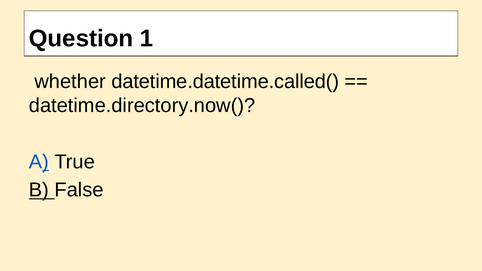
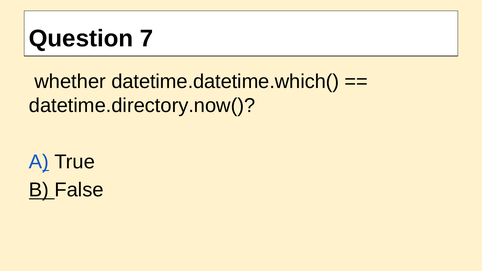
1: 1 -> 7 (147, 38)
datetime.datetime.called(: datetime.datetime.called( -> datetime.datetime.which( (225, 82)
